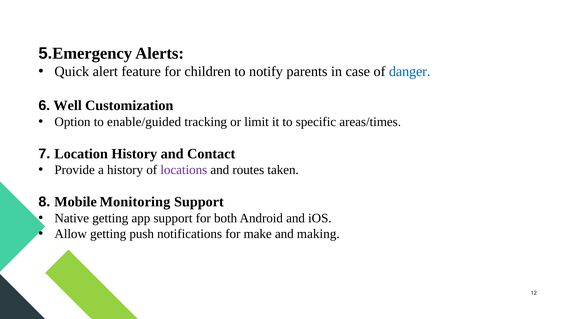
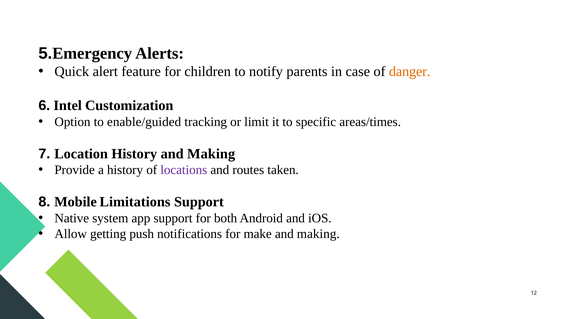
danger colour: blue -> orange (410, 72)
Well: Well -> Intel (68, 106)
History and Contact: Contact -> Making (211, 154)
Monitoring: Monitoring -> Limitations (135, 202)
Native getting: getting -> system (110, 219)
